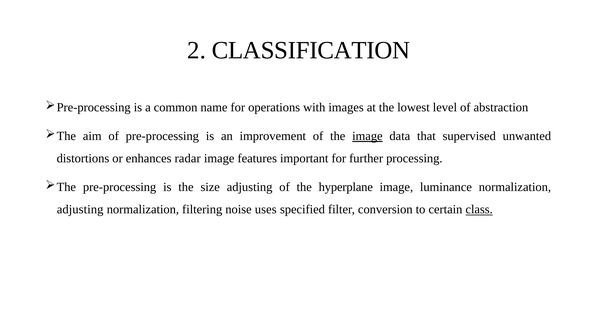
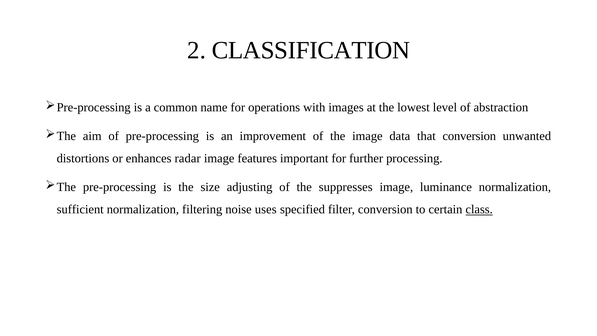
image underline: present -> none (367, 136)
that supervised: supervised -> conversion (469, 136)
hyperplane: hyperplane -> suppresses (346, 187)
adjusting: adjusting -> sufficient (80, 209)
